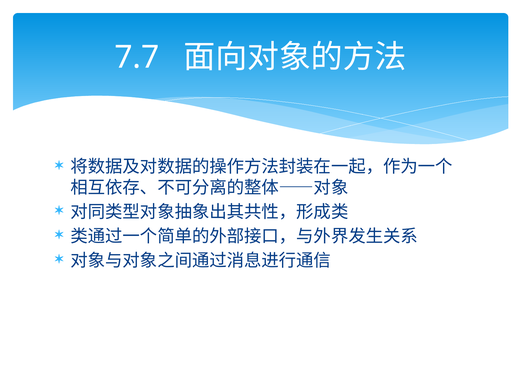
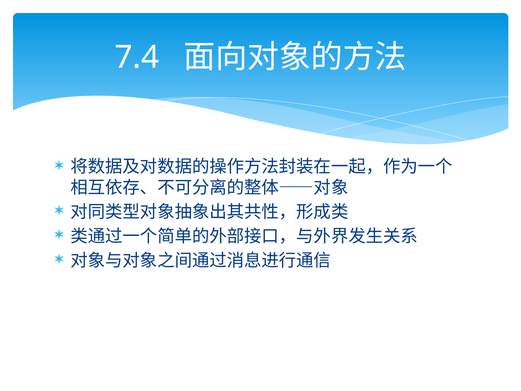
7.7: 7.7 -> 7.4 (137, 57)
